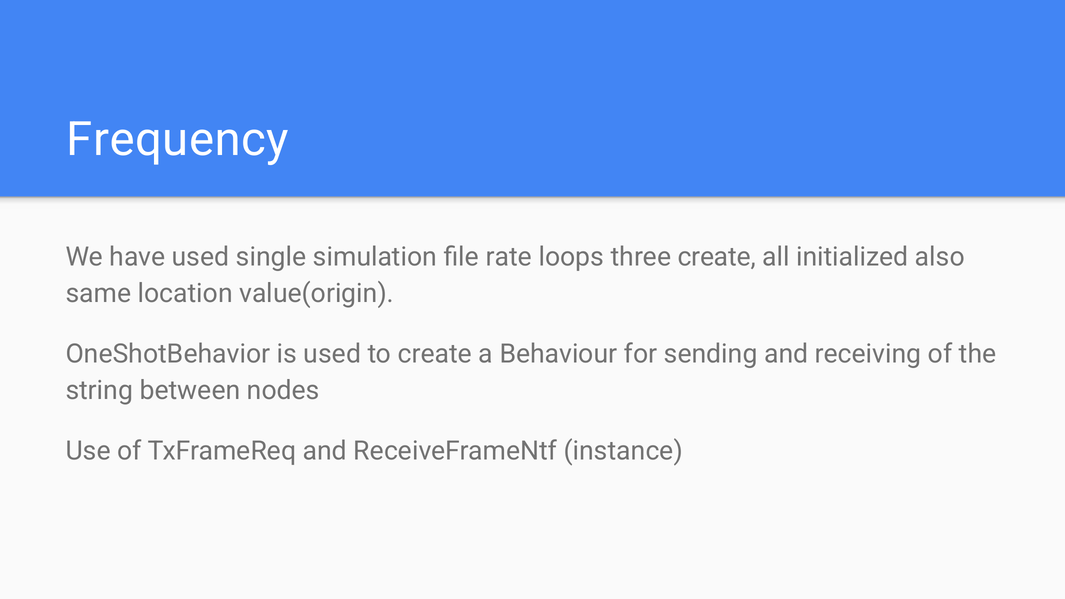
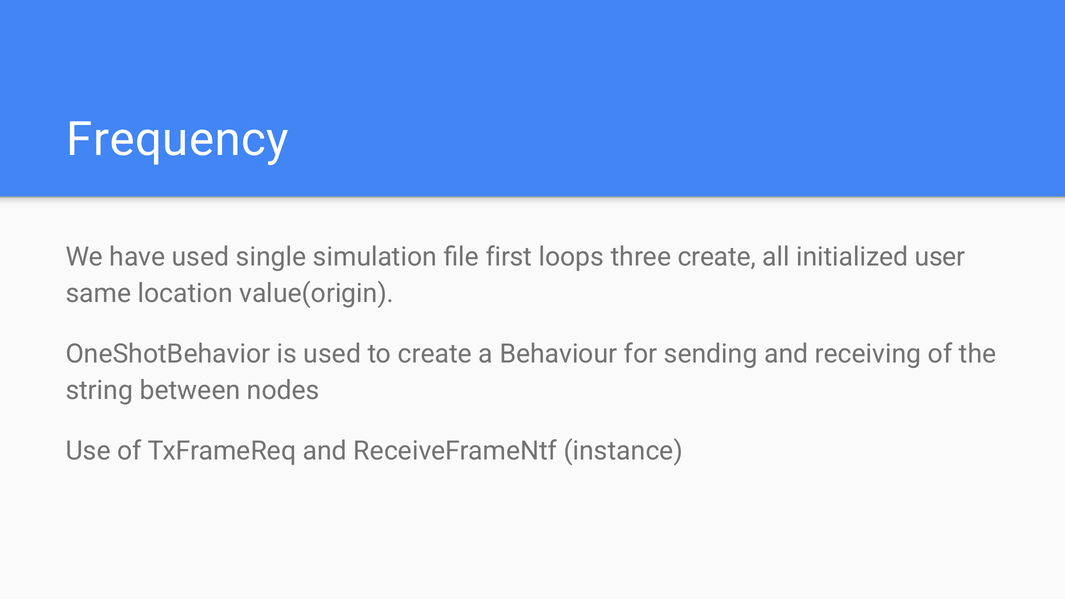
rate: rate -> first (509, 257)
also: also -> user (940, 257)
